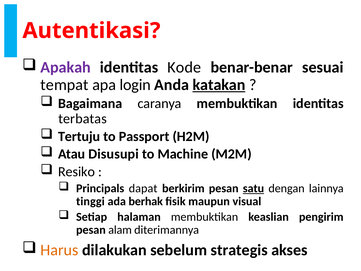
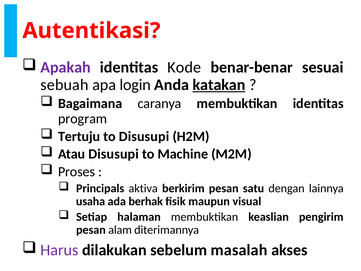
tempat: tempat -> sebuah (64, 85)
terbatas: terbatas -> program (83, 119)
to Passport: Passport -> Disusupi (144, 136)
Resiko: Resiko -> Proses (77, 172)
dapat: dapat -> aktiva (143, 188)
satu underline: present -> none (253, 188)
tinggi: tinggi -> usaha (91, 201)
Harus colour: orange -> purple (59, 250)
strategis: strategis -> masalah (239, 250)
